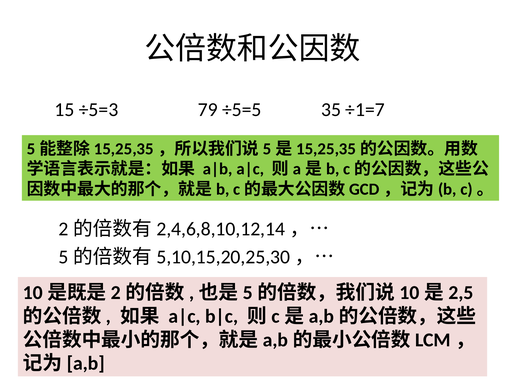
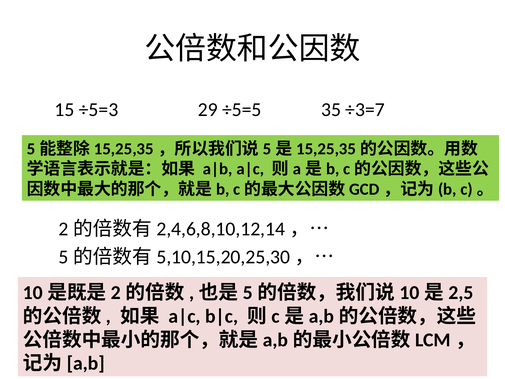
79: 79 -> 29 (208, 110)
÷1=7: ÷1=7 -> ÷3=7 (365, 110)
